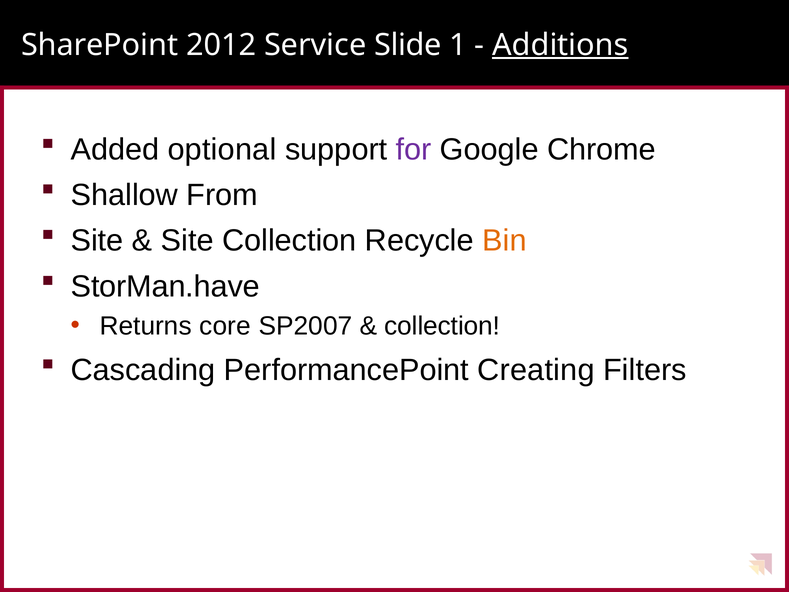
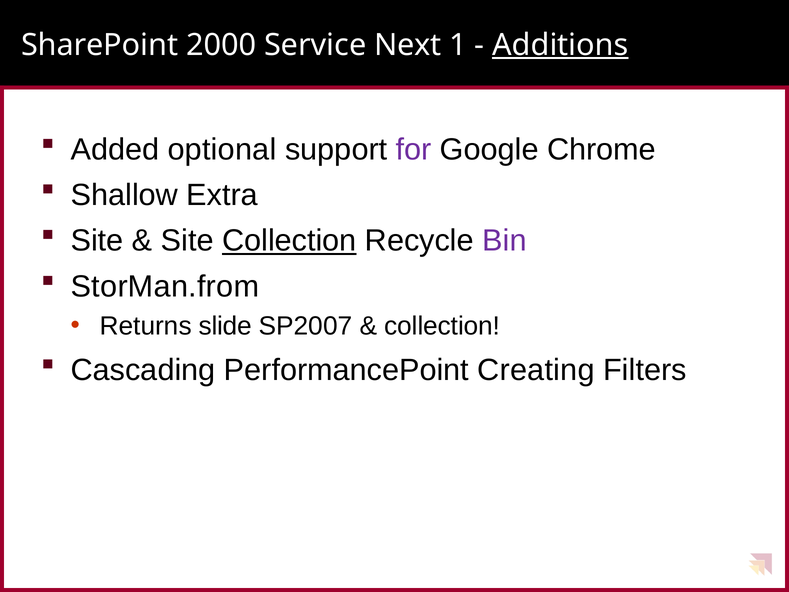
2012: 2012 -> 2000 (221, 45)
Slide: Slide -> Next (408, 45)
From: From -> Extra (222, 195)
Collection underline: none -> present (289, 241)
Bin colour: orange -> purple (504, 241)
StorMan.have: StorMan.have -> StorMan.from (165, 286)
core: core -> slide (225, 326)
